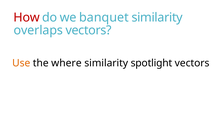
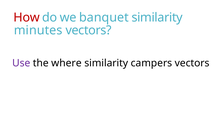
overlaps: overlaps -> minutes (38, 30)
Use colour: orange -> purple (21, 63)
spotlight: spotlight -> campers (151, 63)
